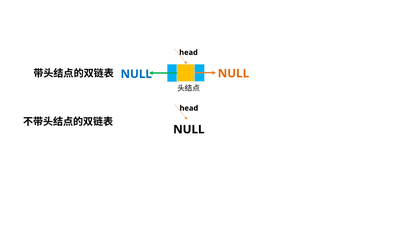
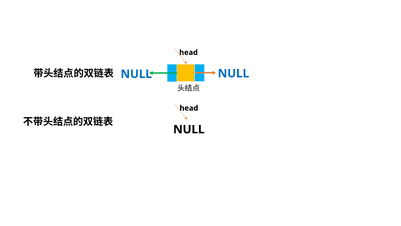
NULL colour: orange -> blue (233, 73)
